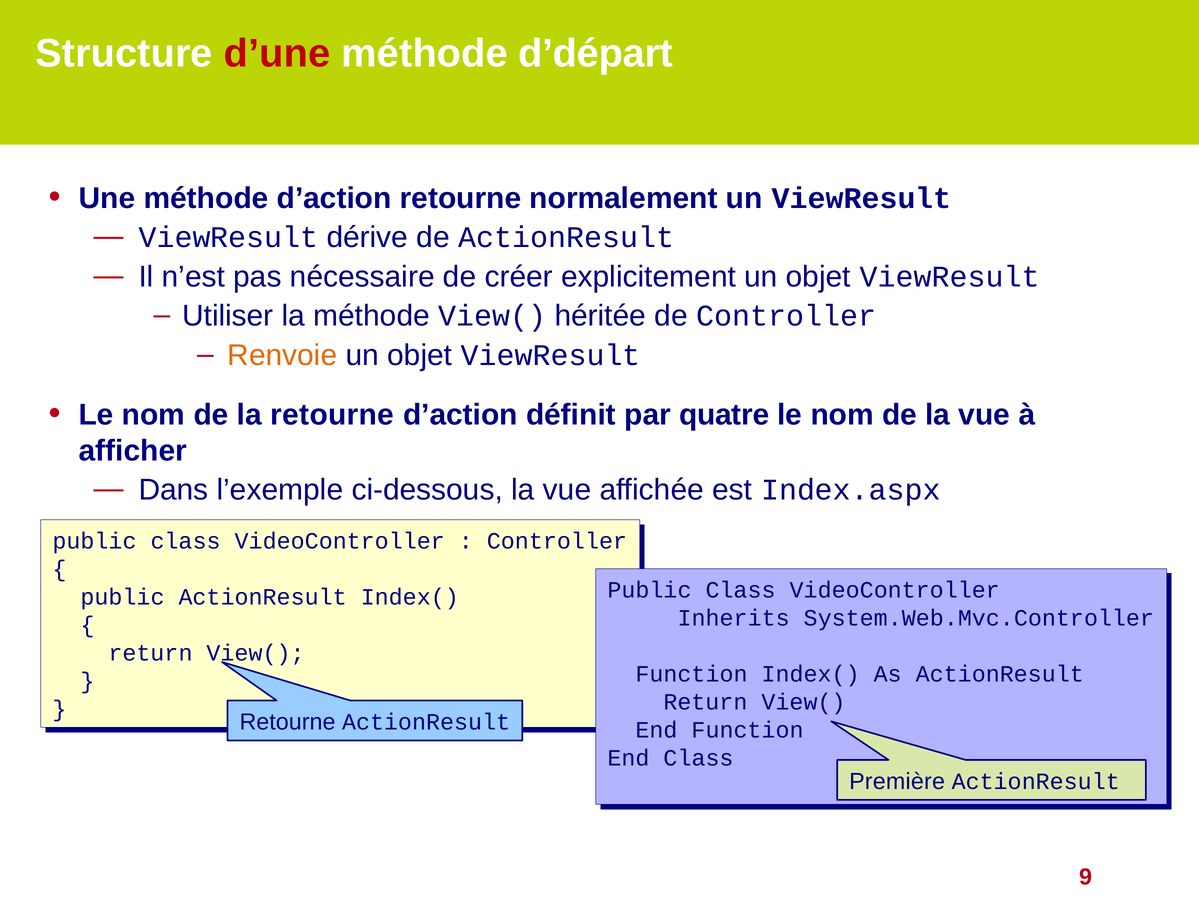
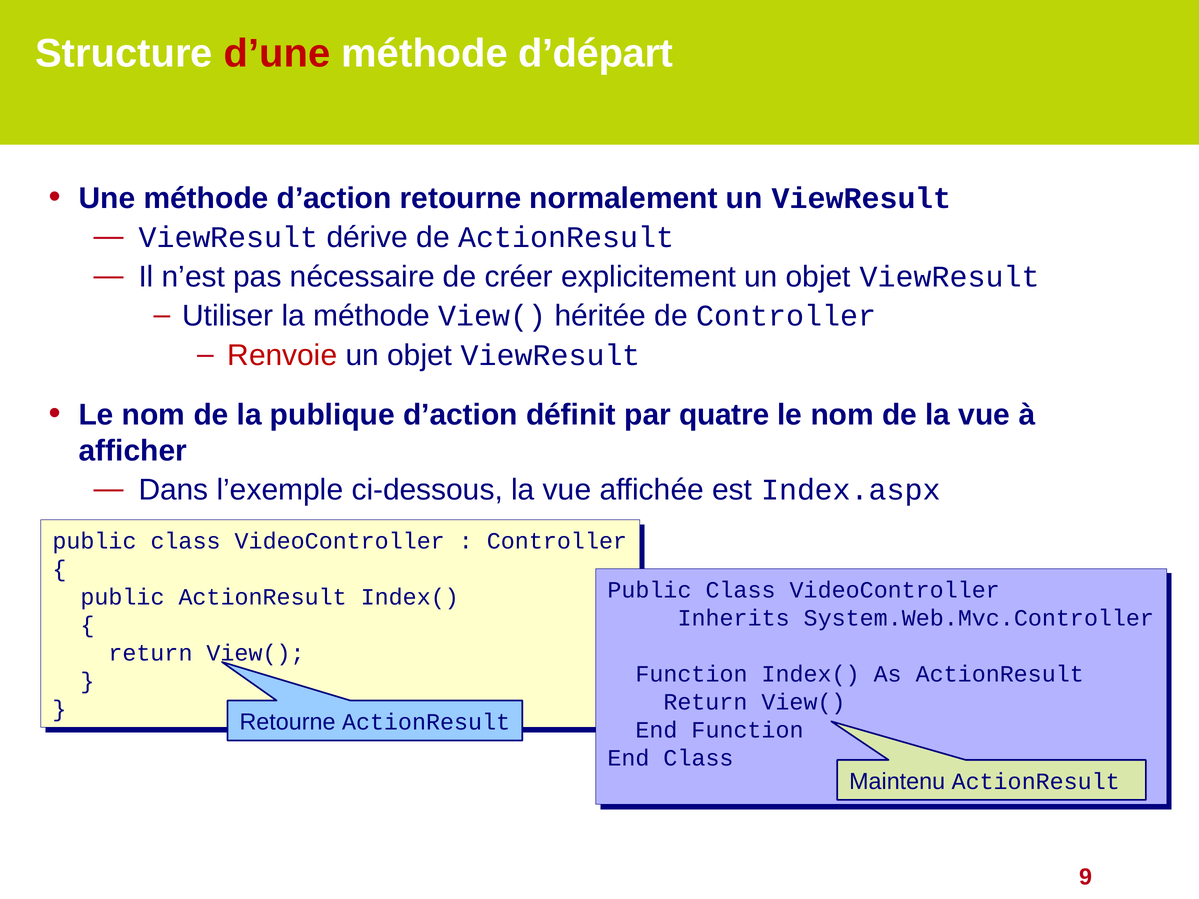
Renvoie colour: orange -> red (282, 356)
la retourne: retourne -> publique (332, 415)
Première: Première -> Maintenu (897, 782)
